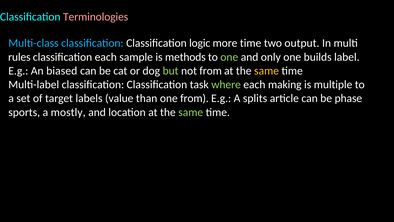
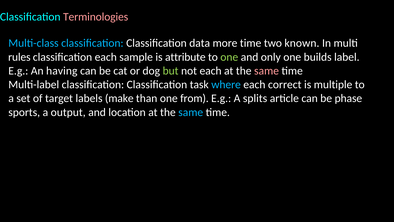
logic: logic -> data (200, 43)
output: output -> known (302, 43)
methods: methods -> attribute (185, 57)
biased: biased -> having (62, 71)
not from: from -> each (211, 71)
same colour: yellow -> pink (267, 71)
where colour: light green -> light blue (226, 84)
making: making -> correct (285, 84)
value: value -> make (119, 98)
mostly: mostly -> output (68, 112)
same colour: light green -> light blue (191, 112)
